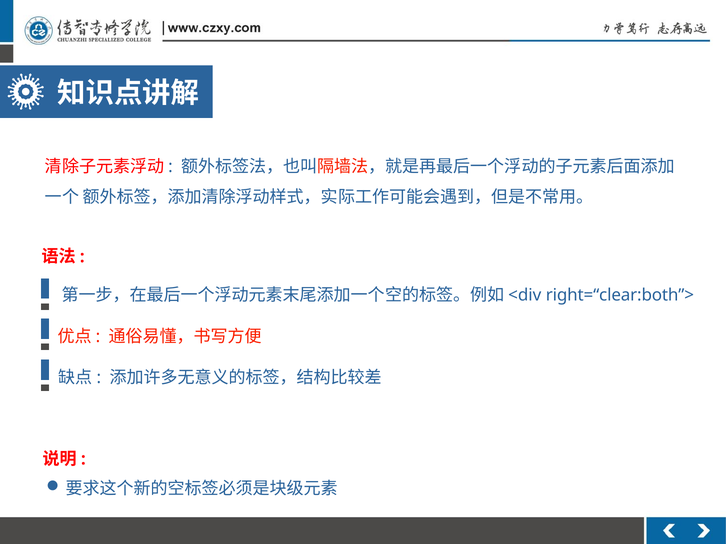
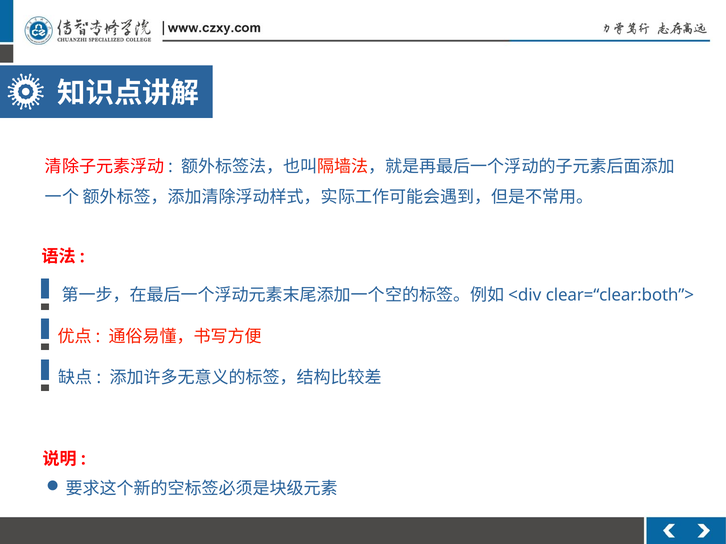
right=“clear:both”>: right=“clear:both”> -> clear=“clear:both”> (620, 295)
